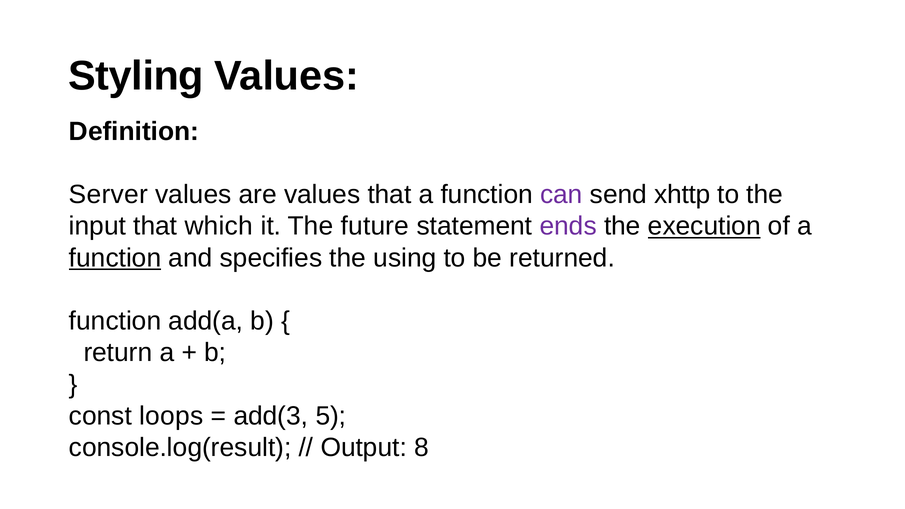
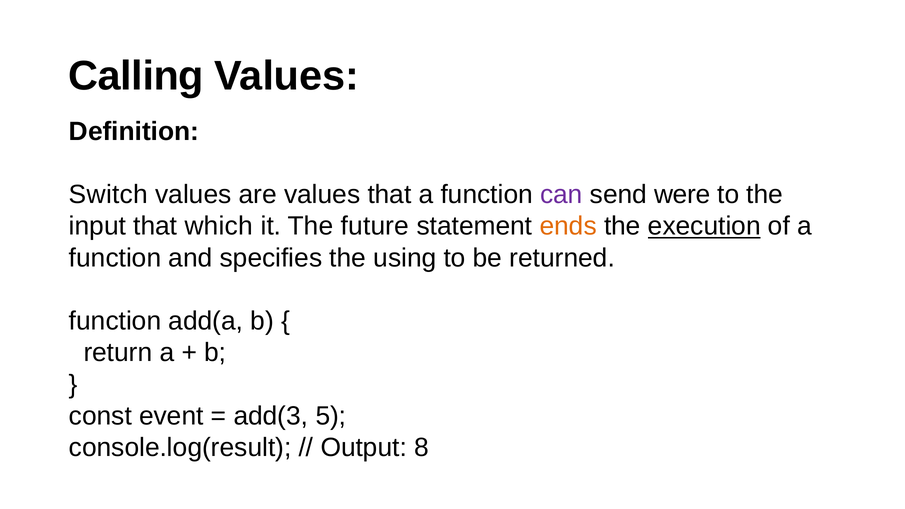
Styling: Styling -> Calling (136, 76)
Server: Server -> Switch (108, 195)
xhttp: xhttp -> were (682, 195)
ends colour: purple -> orange (568, 226)
function underline: present -> none (115, 258)
loops: loops -> event (171, 416)
